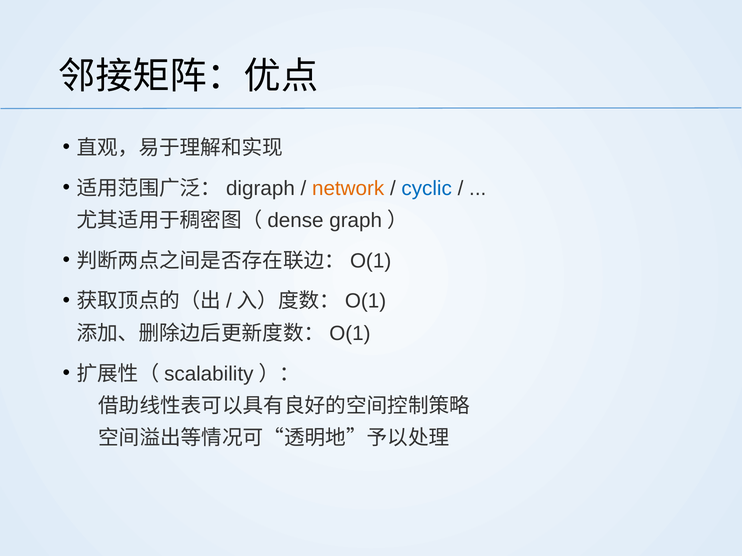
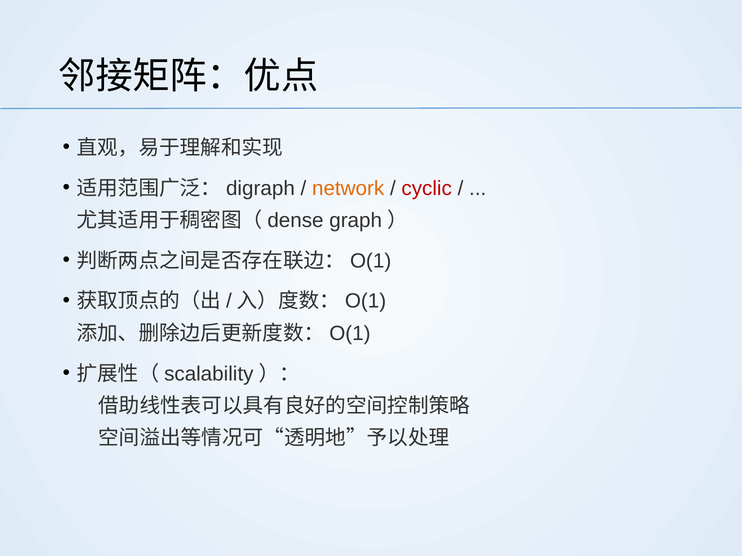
cyclic colour: blue -> red (427, 188)
